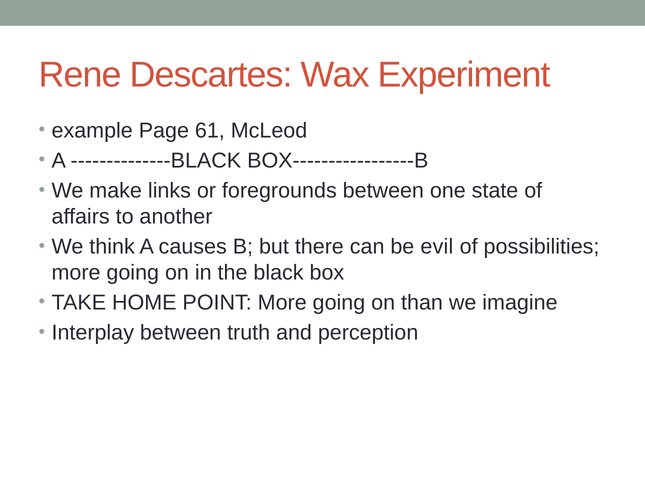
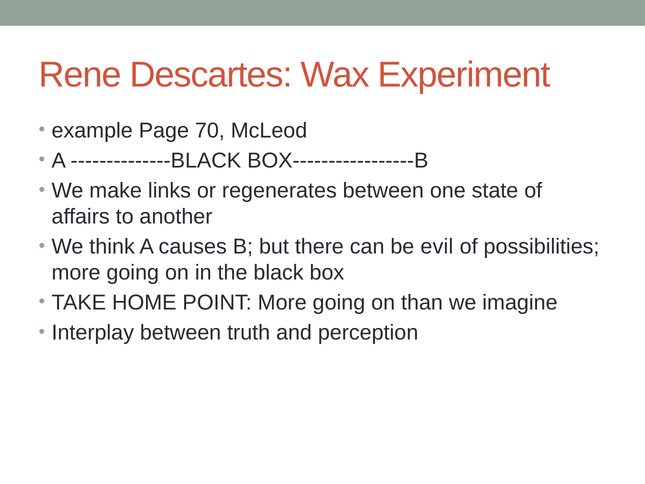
61: 61 -> 70 (210, 131)
foregrounds: foregrounds -> regenerates (279, 191)
